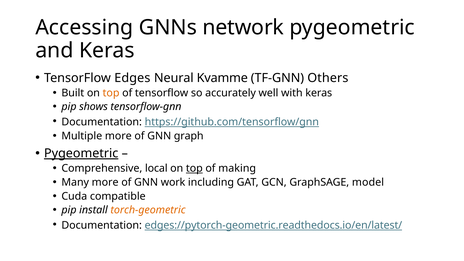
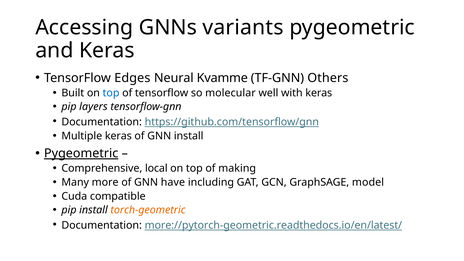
network: network -> variants (243, 27)
top colour: orange -> blue (111, 93)
accurately: accurately -> molecular (230, 93)
shows: shows -> layers (93, 107)
Multiple more: more -> keras (118, 136)
GNN graph: graph -> install (189, 136)
top underline: present -> none (194, 168)
work: work -> have (173, 182)
edges://pytorch-geometric.readthedocs.io/en/latest/: edges://pytorch-geometric.readthedocs.io/en/latest/ -> more://pytorch-geometric.readthedocs.io/en/latest/ (273, 225)
